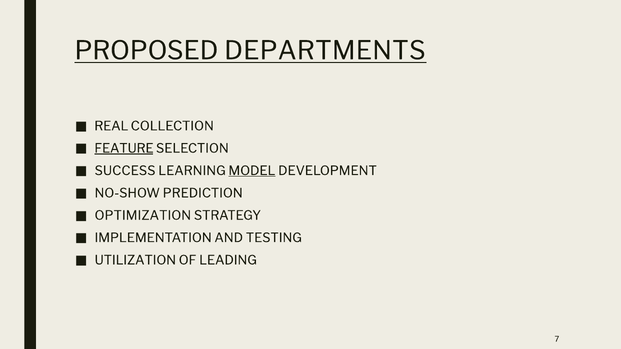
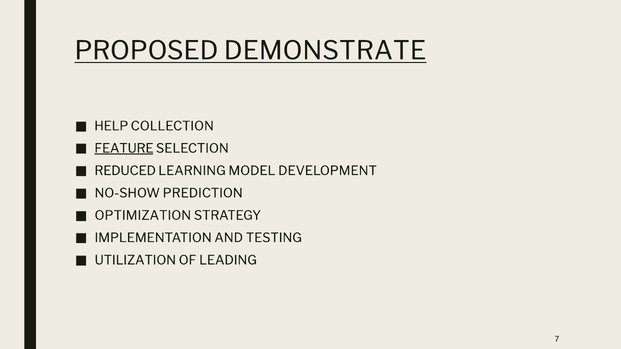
DEPARTMENTS: DEPARTMENTS -> DEMONSTRATE (325, 51)
REAL: REAL -> HELP (111, 126)
SUCCESS: SUCCESS -> REDUCED (125, 171)
MODEL underline: present -> none (252, 171)
